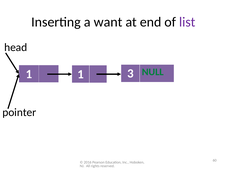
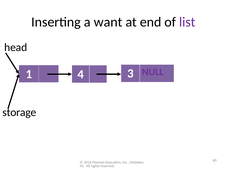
1 1: 1 -> 4 (81, 74)
NULL colour: green -> purple (153, 72)
pointer: pointer -> storage (19, 113)
